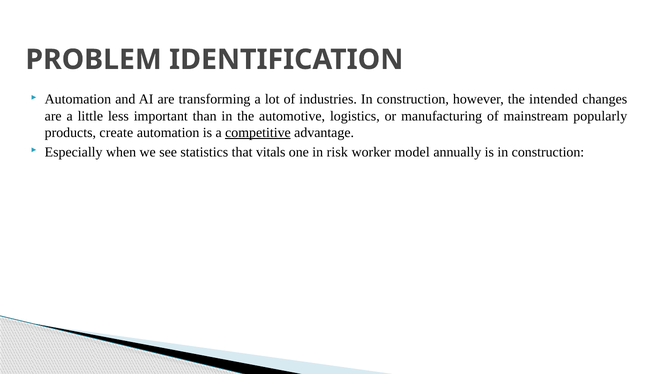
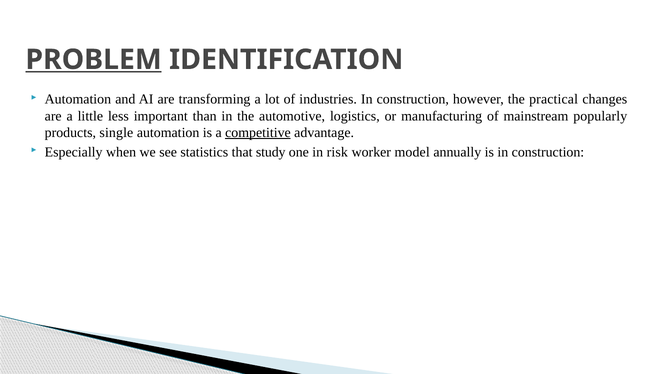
PROBLEM underline: none -> present (94, 60)
intended: intended -> practical (554, 99)
create: create -> single (116, 133)
vitals: vitals -> study (271, 152)
